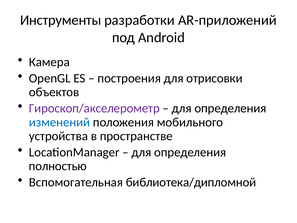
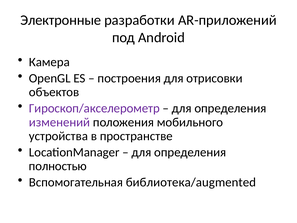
Инструменты: Инструменты -> Электронные (61, 20)
изменений colour: blue -> purple (60, 122)
библиотека/дипломной: библиотека/дипломной -> библиотека/augmented (191, 182)
